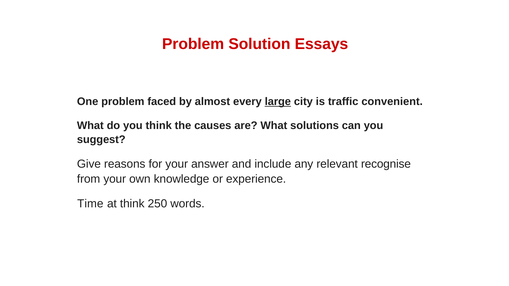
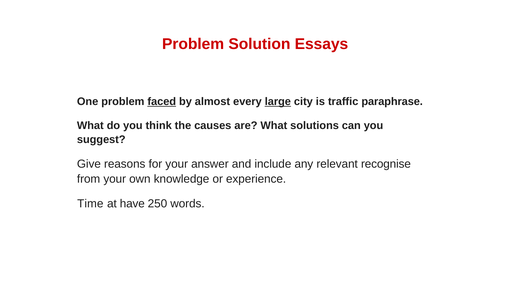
faced underline: none -> present (162, 102)
convenient: convenient -> paraphrase (392, 102)
at think: think -> have (132, 204)
